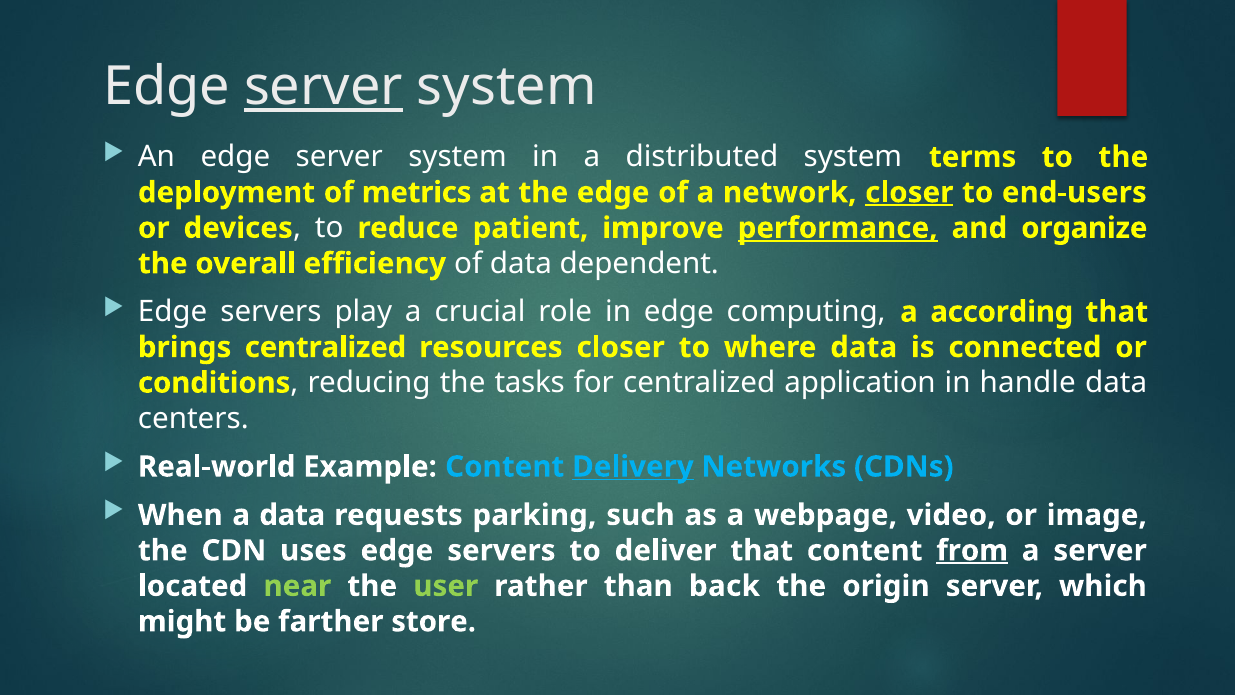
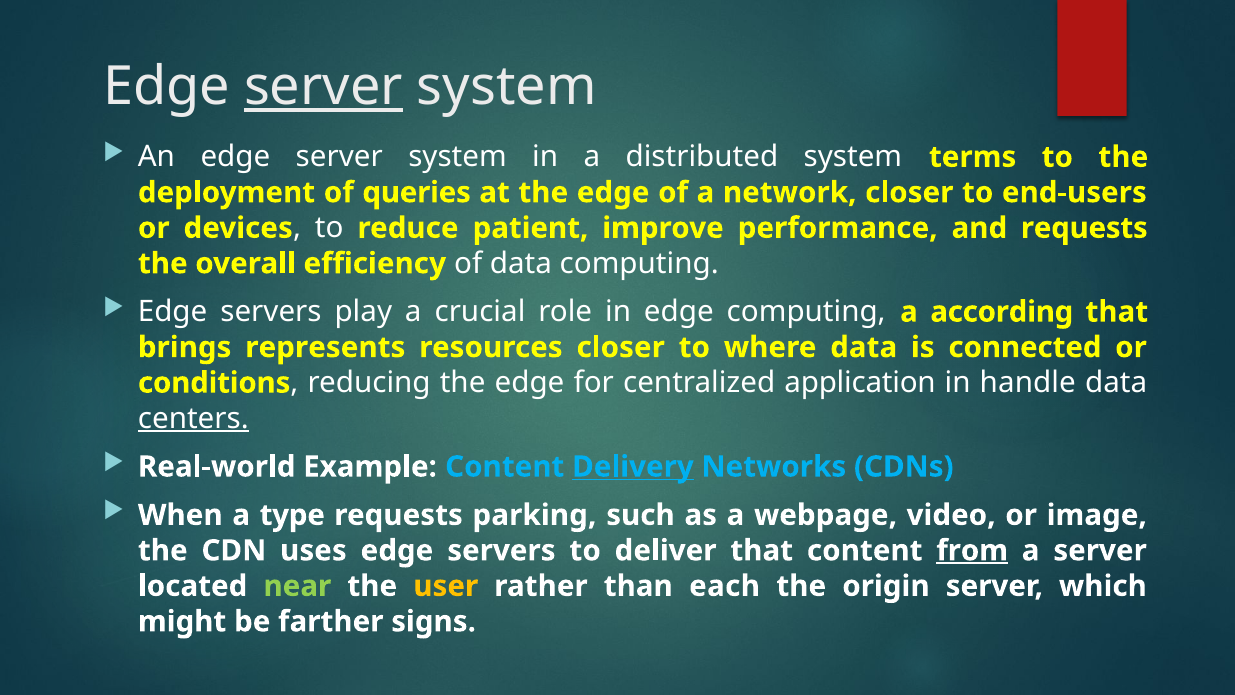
metrics: metrics -> queries (417, 192)
closer underline: present -> none (909, 192)
performance underline: present -> none (838, 228)
and organize: organize -> requests (1084, 228)
data dependent: dependent -> computing (639, 263)
brings centralized: centralized -> represents (325, 347)
reducing the tasks: tasks -> edge (529, 383)
centers underline: none -> present (193, 418)
a data: data -> type (292, 515)
user colour: light green -> yellow (446, 586)
back: back -> each (724, 586)
store: store -> signs (434, 621)
